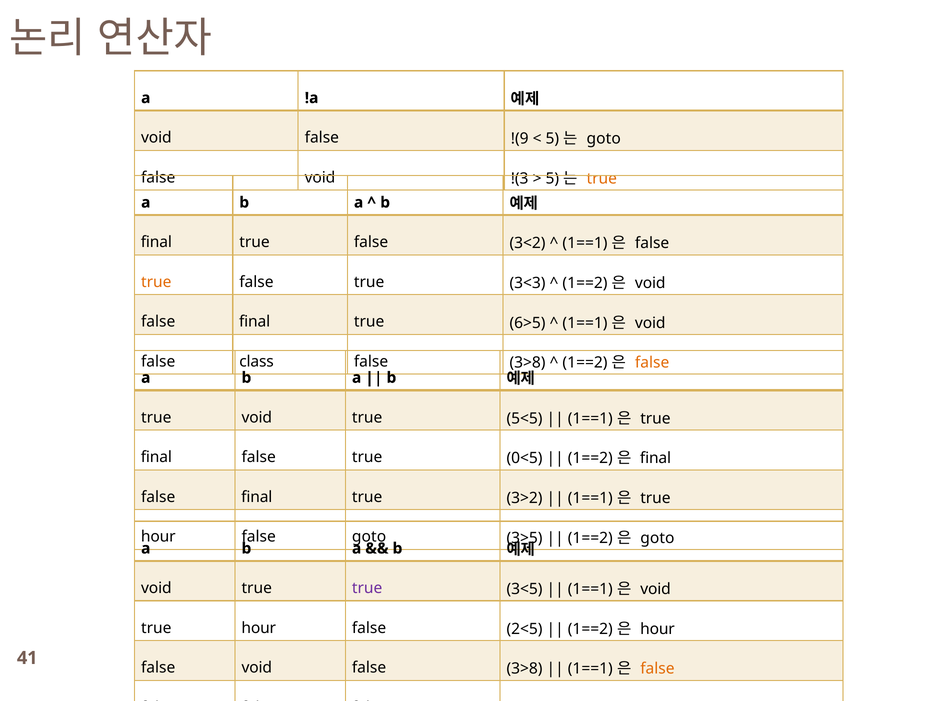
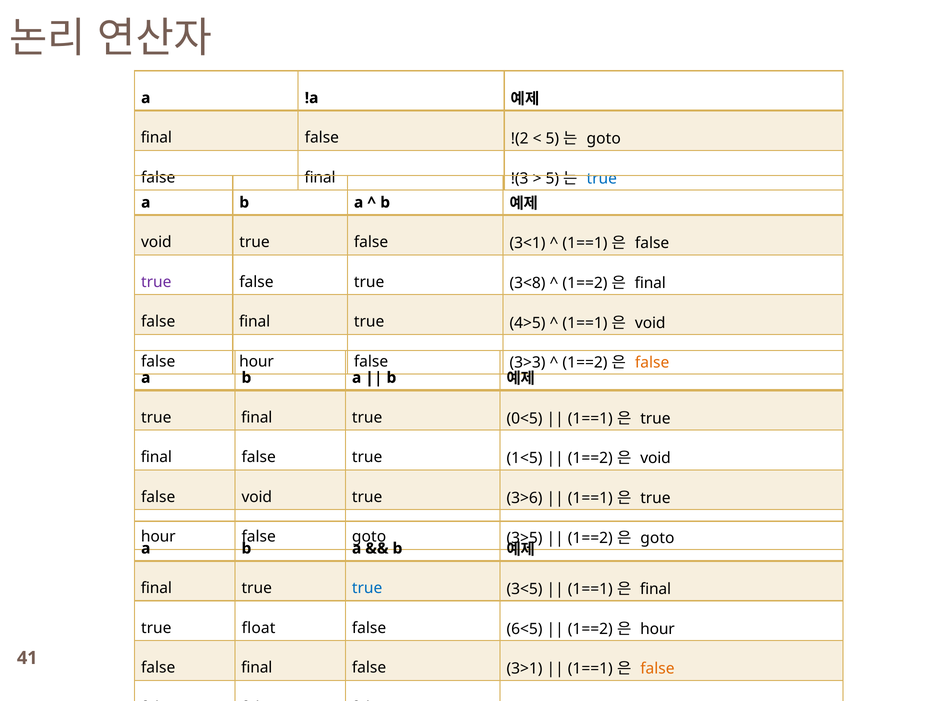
void: void -> final (156, 138)
!(9: !(9 -> !(2 (520, 139)
void: void -> final (320, 178)
true colour: orange -> blue (602, 179)
final: final -> void (156, 242)
3<2: 3<2 -> 3<1 (528, 243)
true colour: orange -> purple (156, 282)
3<3: 3<3 -> 3<8 (528, 283)
void: void -> final (650, 283)
6>5: 6>5 -> 4>5 (528, 323)
false class: class -> hour (257, 362)
3>8: 3>8 -> 3>3 (528, 363)
void: void -> final (257, 418)
5<5: 5<5 -> 0<5 (525, 419)
0<5: 0<5 -> 1<5 (525, 458)
final: final -> void (656, 458)
final: final -> void (257, 497)
3>2: 3>2 -> 3>6 (525, 498)
void: void -> final (156, 588)
true colour: purple -> blue (367, 588)
void: void -> final (656, 590)
hour: hour -> float (259, 628)
2<5: 2<5 -> 6<5 (525, 629)
void: void -> final (257, 668)
3>8: 3>8 -> 3>1 (525, 669)
